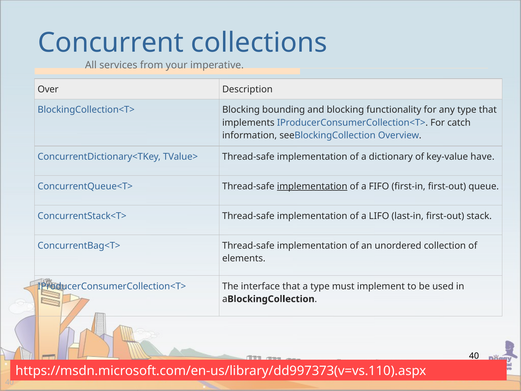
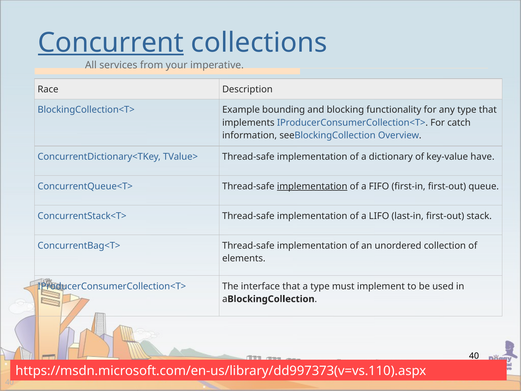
Concurrent underline: none -> present (111, 43)
Over: Over -> Race (48, 89)
BlockingCollection<T> Blocking: Blocking -> Example (241, 110)
